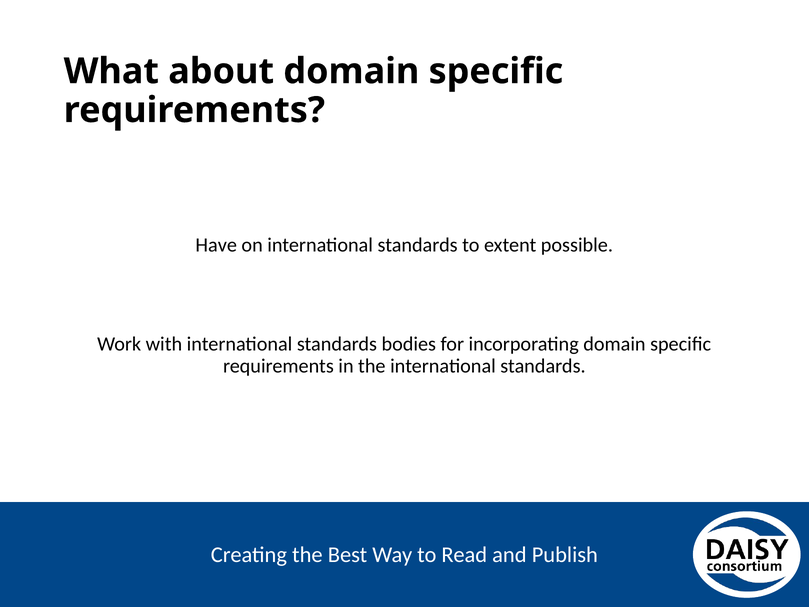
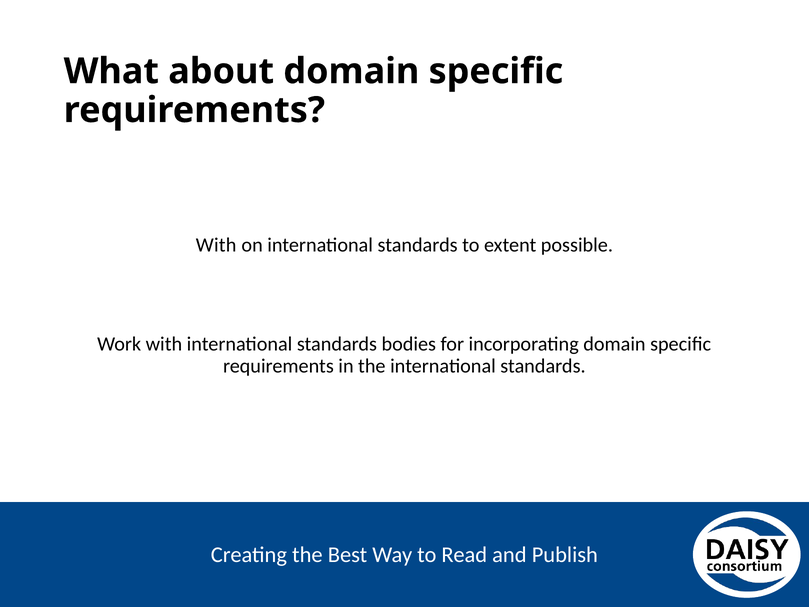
Have: Have -> With (216, 245)
